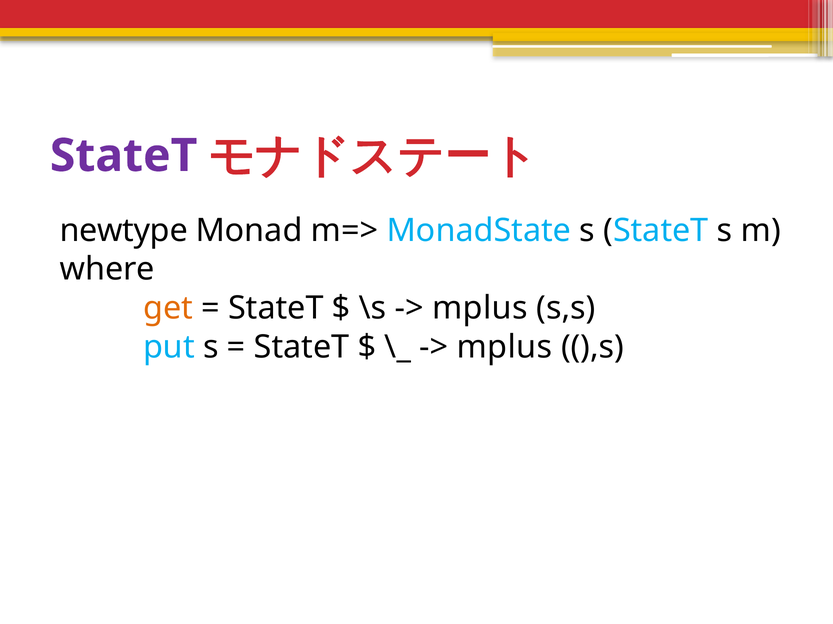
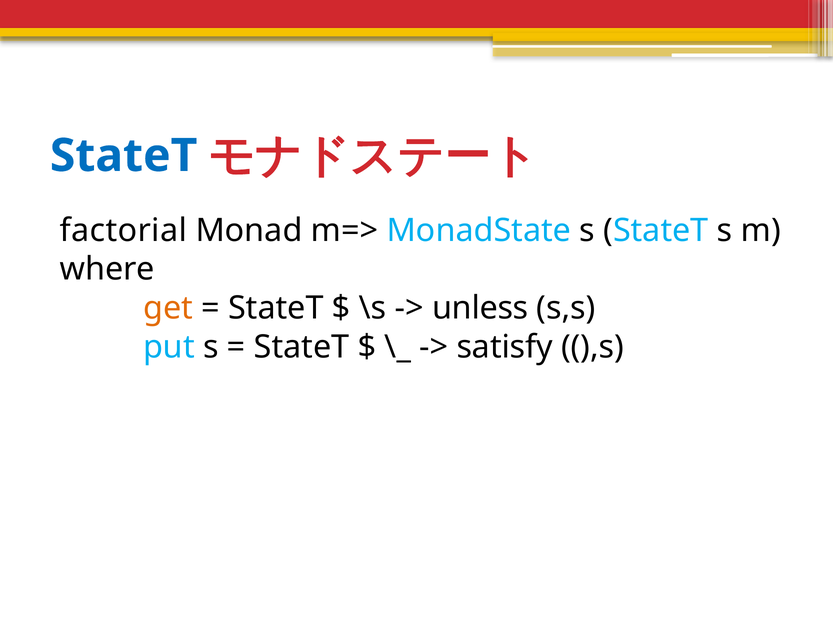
StateT colour: purple -> blue (124, 156)
newtype: newtype -> factorial (123, 231)
mplus: mplus -> unless (480, 309)
mplus: mplus -> satisfy (505, 347)
